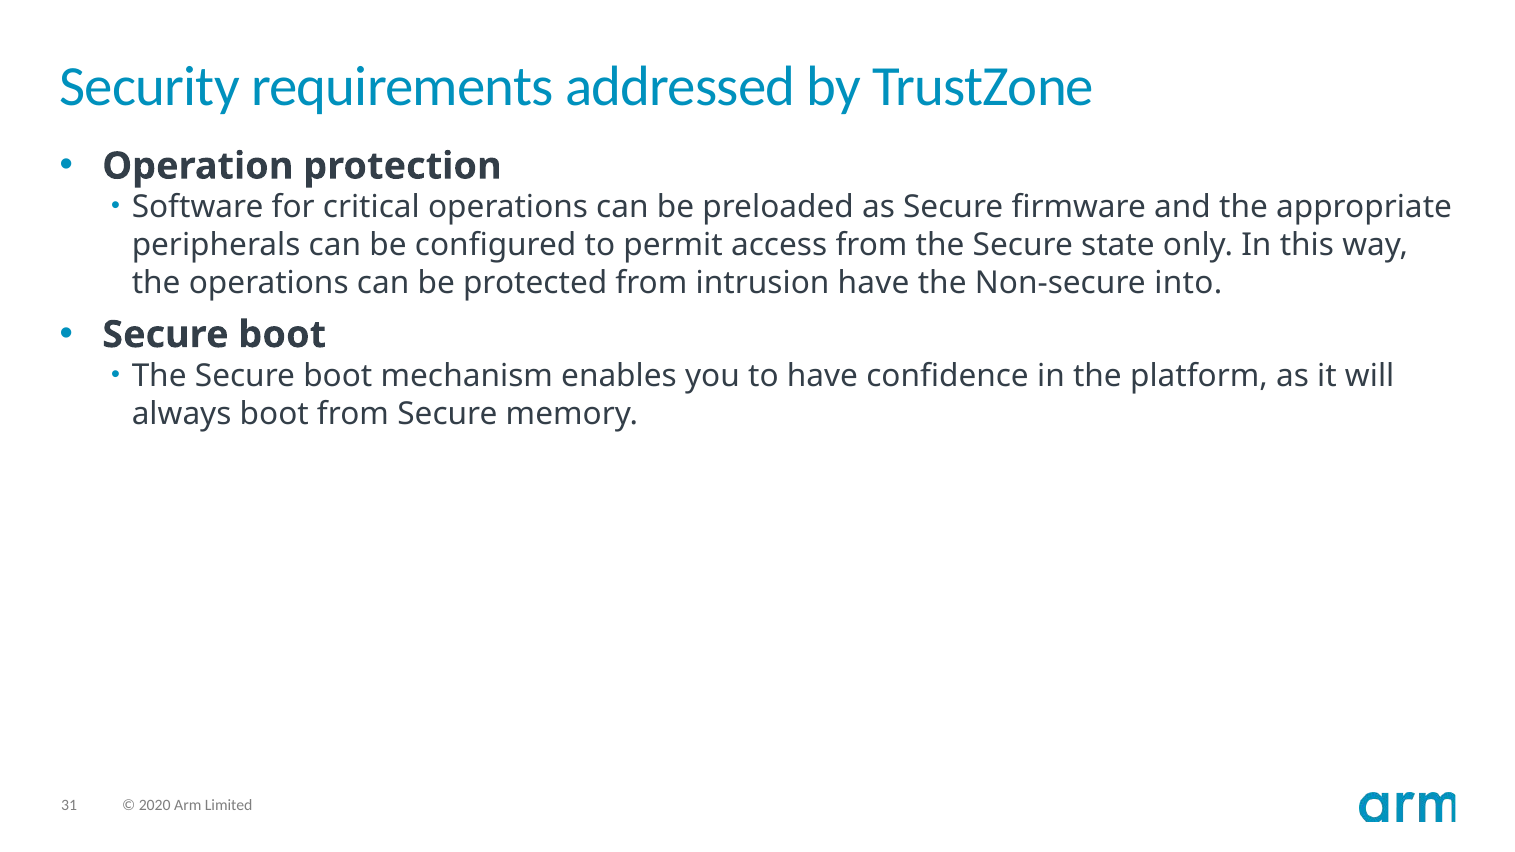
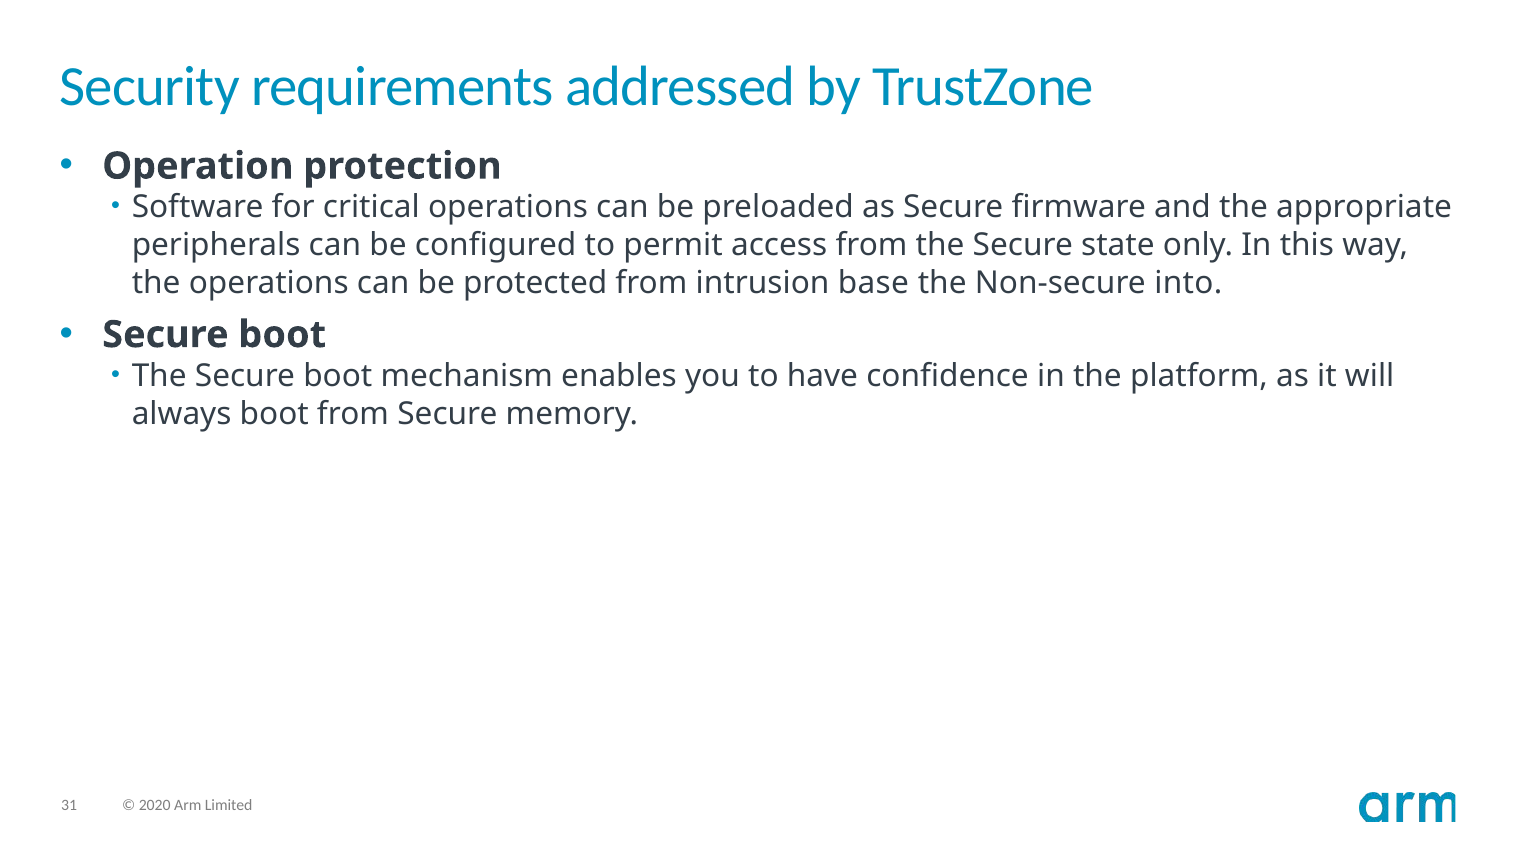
intrusion have: have -> base (873, 283)
